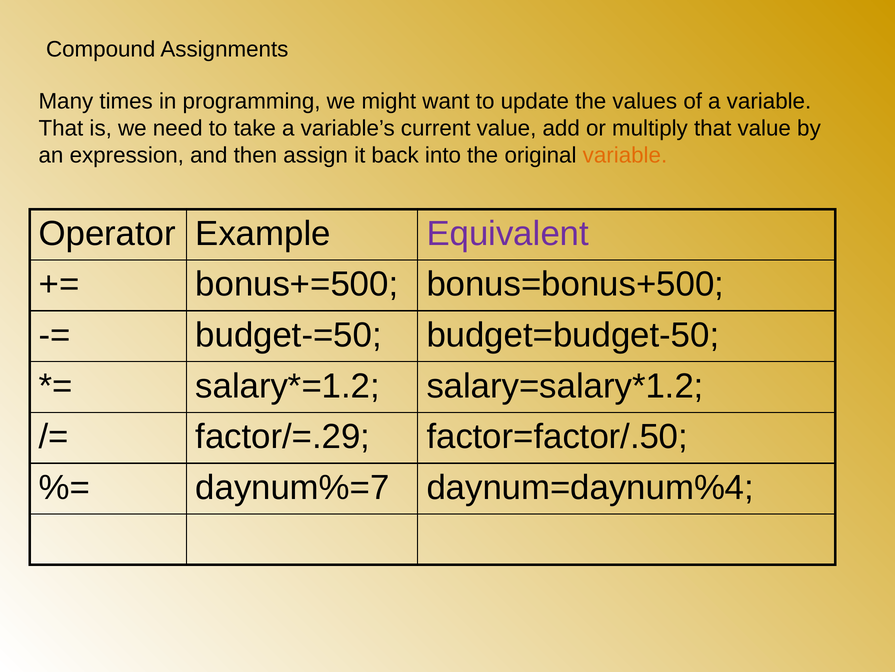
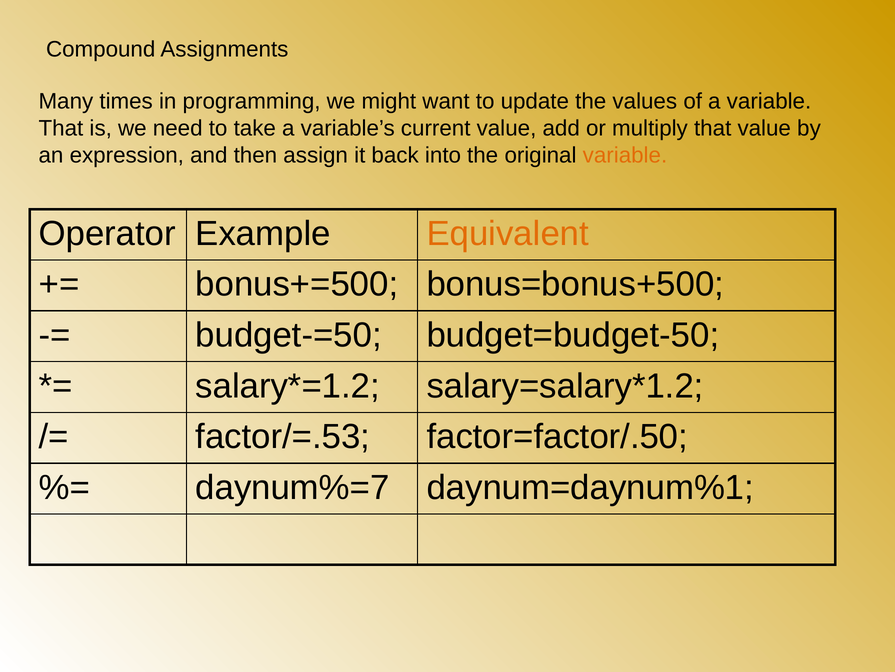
Equivalent colour: purple -> orange (508, 233)
factor/=.29: factor/=.29 -> factor/=.53 (283, 436)
daynum=daynum%4: daynum=daynum%4 -> daynum=daynum%1 (590, 487)
